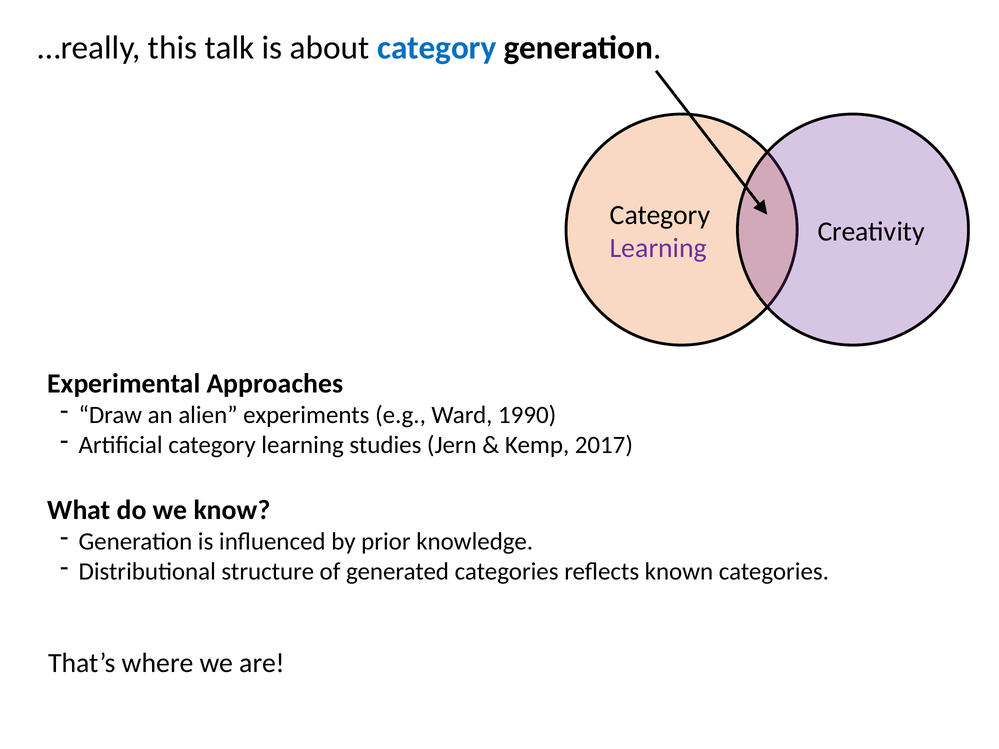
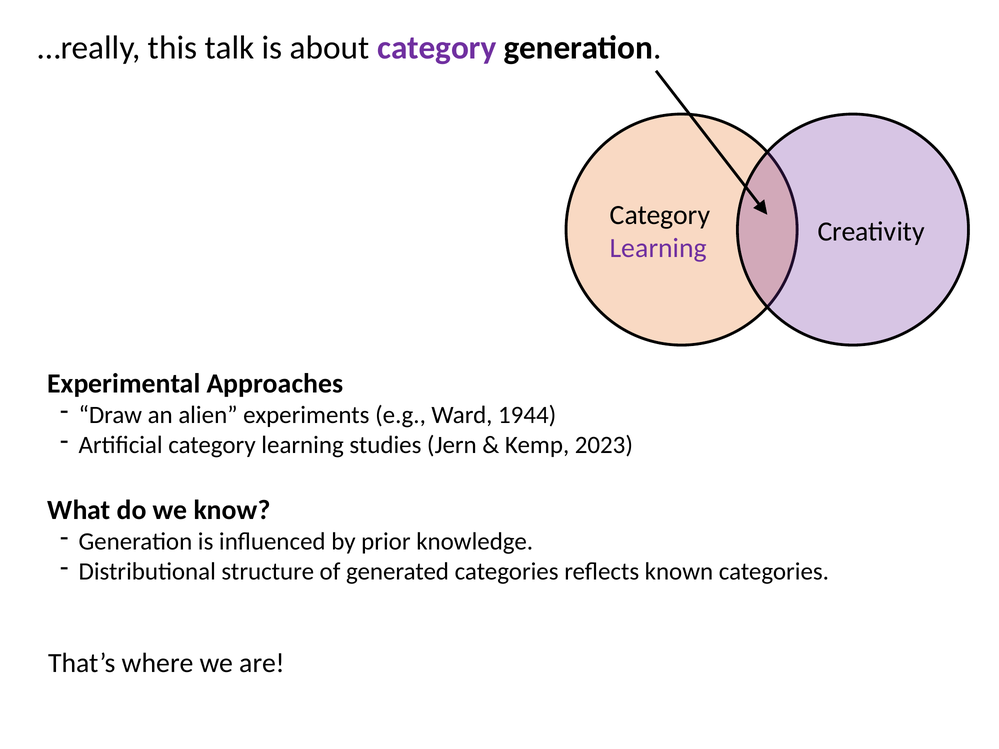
category colour: blue -> purple (437, 48)
1990: 1990 -> 1944 (527, 415)
2017: 2017 -> 2023 (604, 445)
